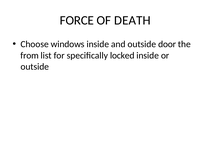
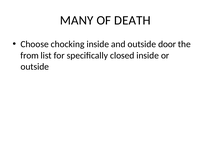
FORCE: FORCE -> MANY (77, 20)
windows: windows -> chocking (68, 44)
locked: locked -> closed (122, 56)
